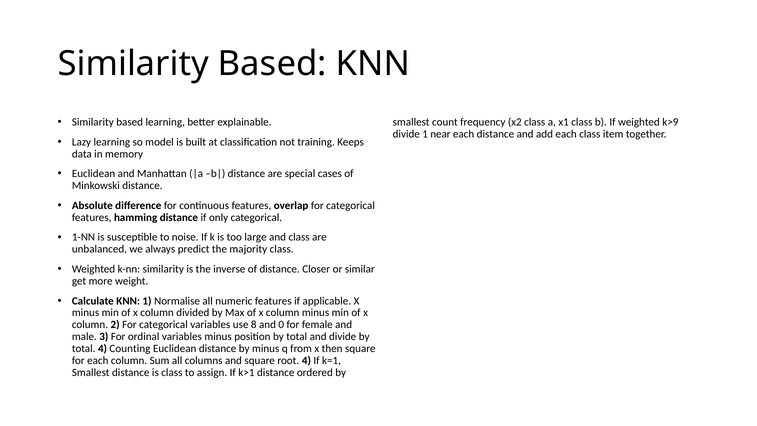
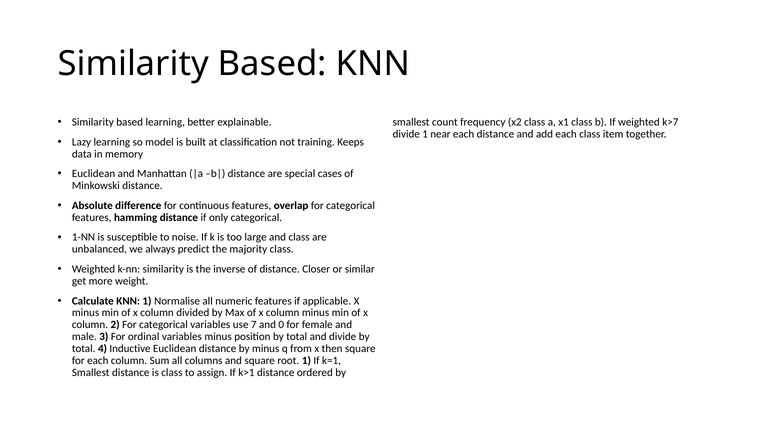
k>9: k>9 -> k>7 (670, 122)
8: 8 -> 7 (254, 325)
Counting: Counting -> Inductive (130, 348)
root 4: 4 -> 1 (306, 360)
